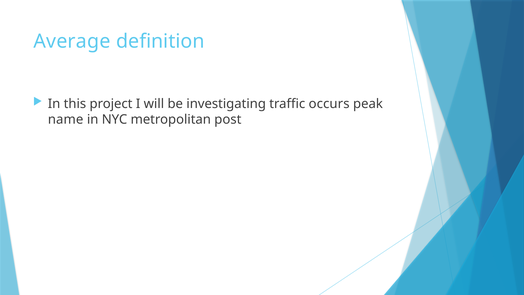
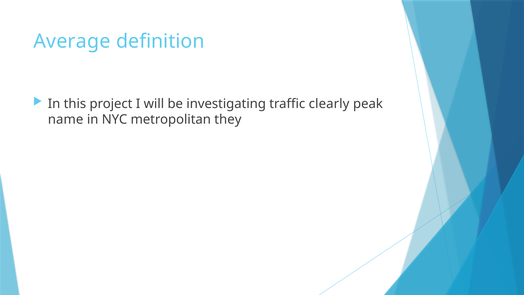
occurs: occurs -> clearly (329, 104)
post: post -> they (228, 119)
